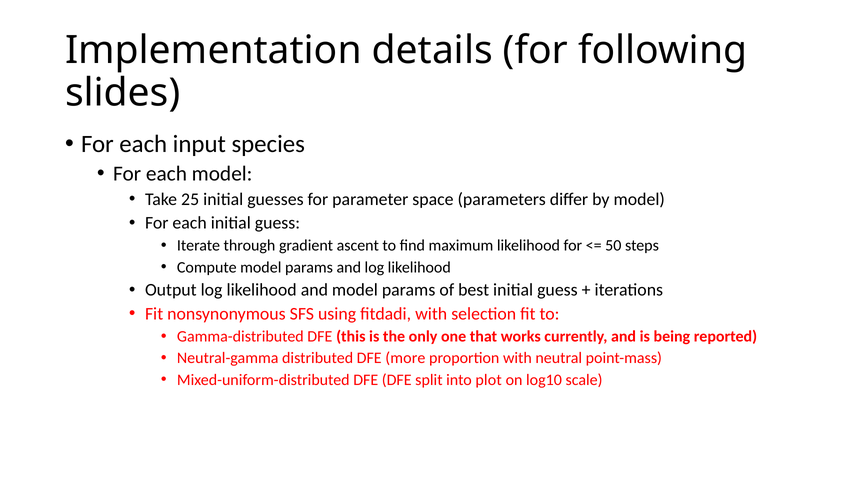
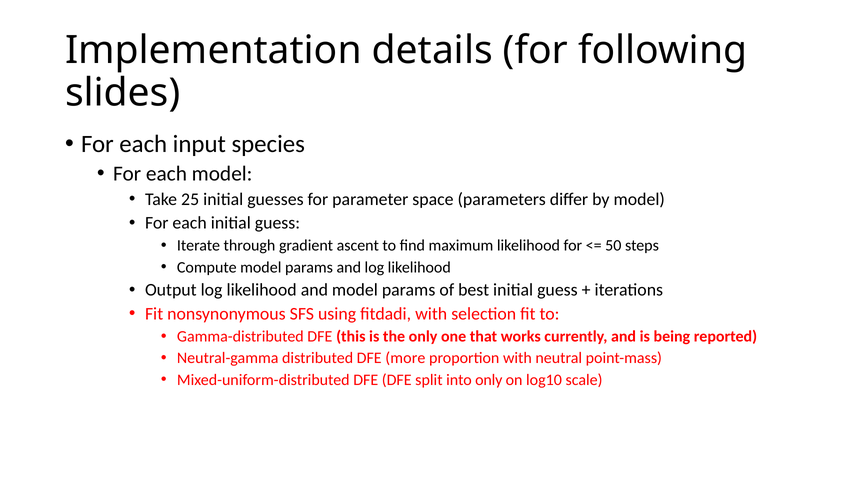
into plot: plot -> only (489, 380)
